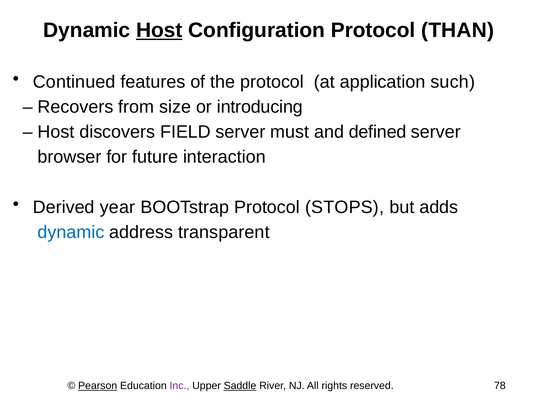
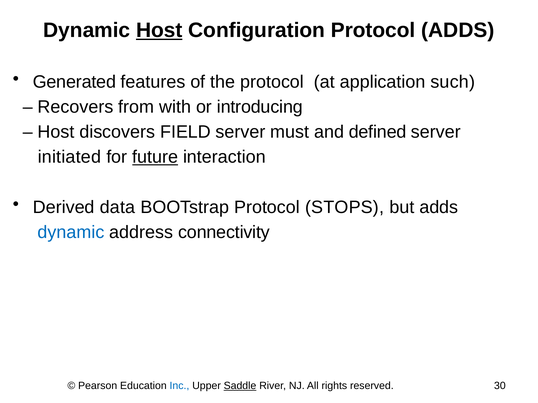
Protocol THAN: THAN -> ADDS (458, 30)
Continued: Continued -> Generated (74, 82)
size: size -> with (175, 107)
browser: browser -> initiated (69, 157)
future underline: none -> present (155, 157)
year: year -> data (117, 207)
transparent: transparent -> connectivity (224, 233)
Pearson underline: present -> none (98, 386)
Inc colour: purple -> blue (179, 386)
78: 78 -> 30 (500, 386)
